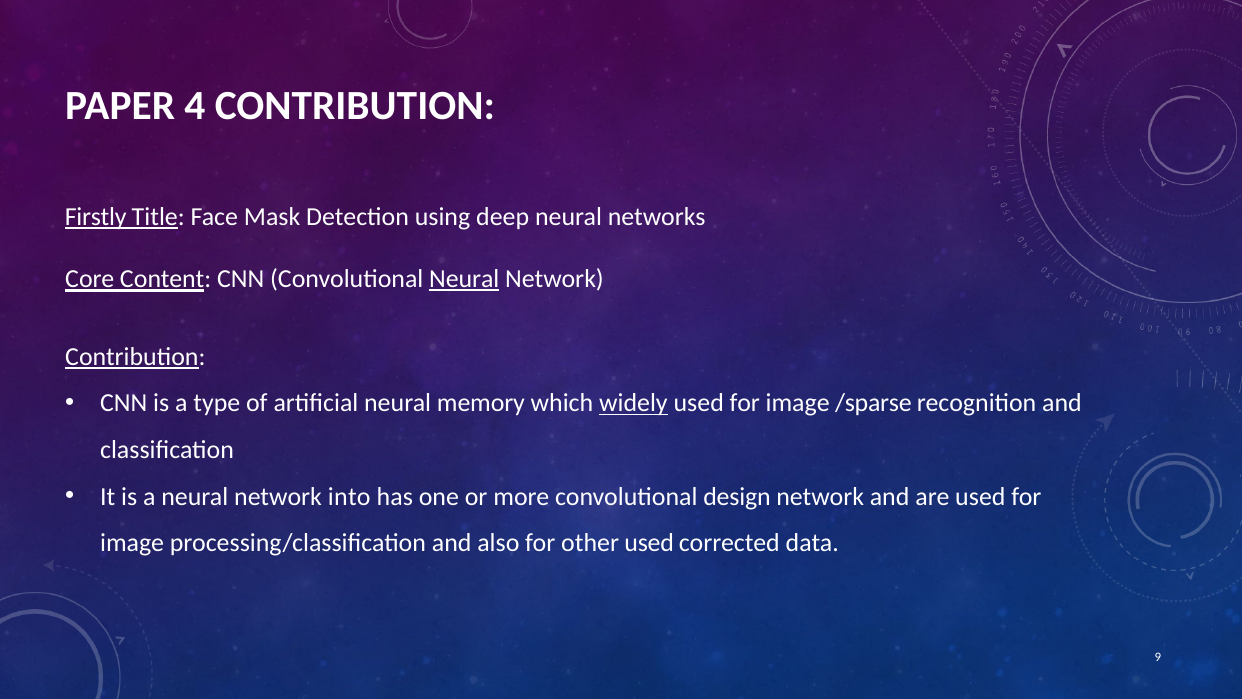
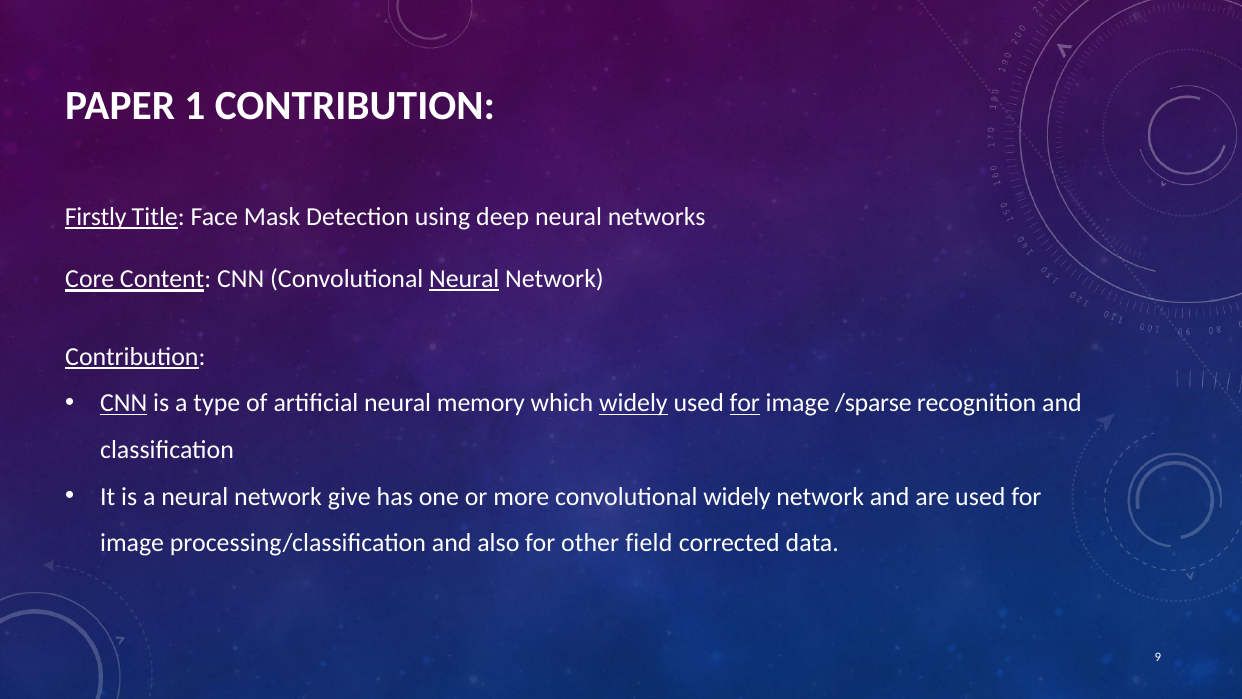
4: 4 -> 1 (195, 106)
CNN underline: none -> present (124, 403)
for underline: none -> present (745, 403)
into: into -> give (349, 496)
convolutional design: design -> widely (737, 496)
other used: used -> field (649, 543)
